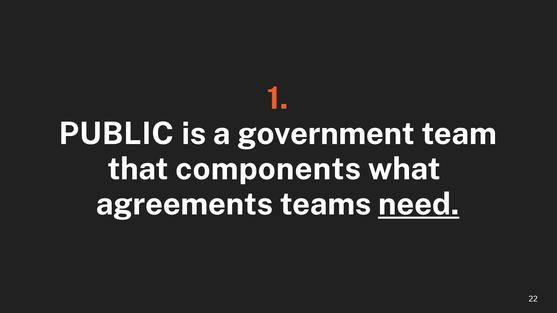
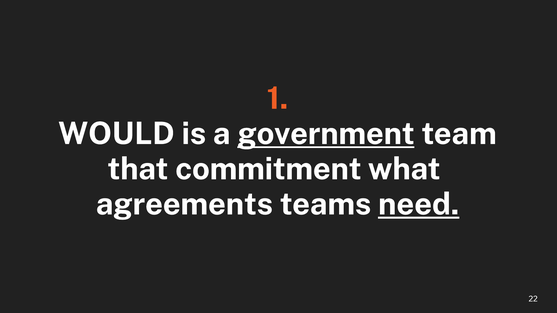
PUBLIC: PUBLIC -> WOULD (116, 134)
government underline: none -> present (326, 134)
components: components -> commitment (268, 169)
